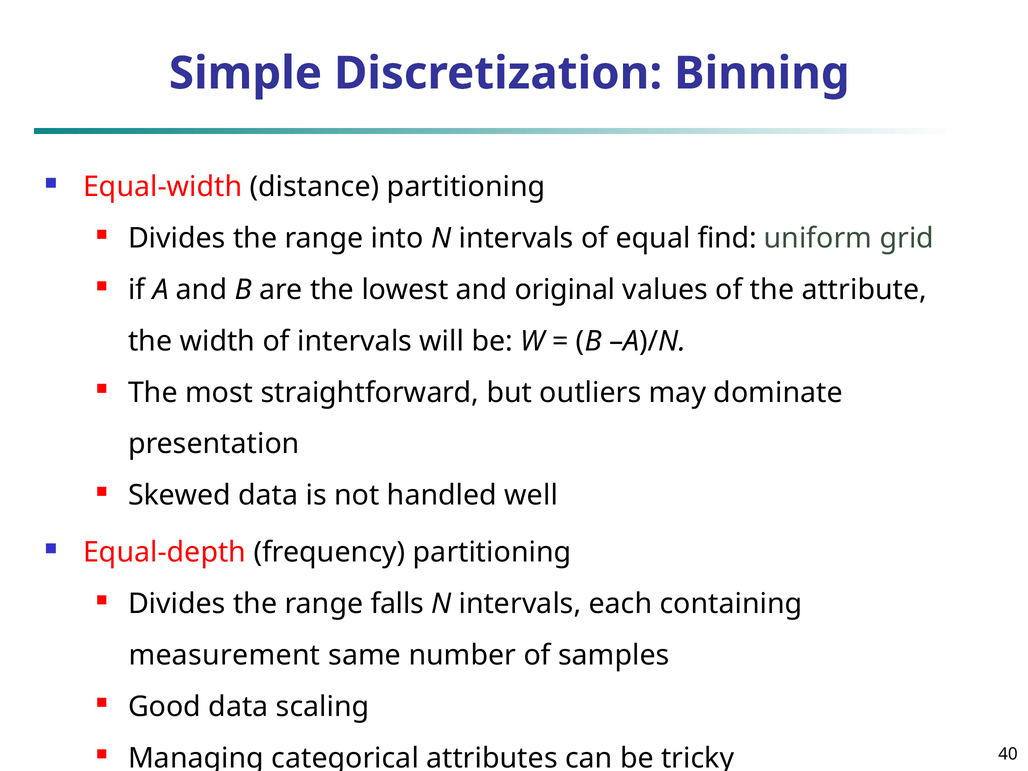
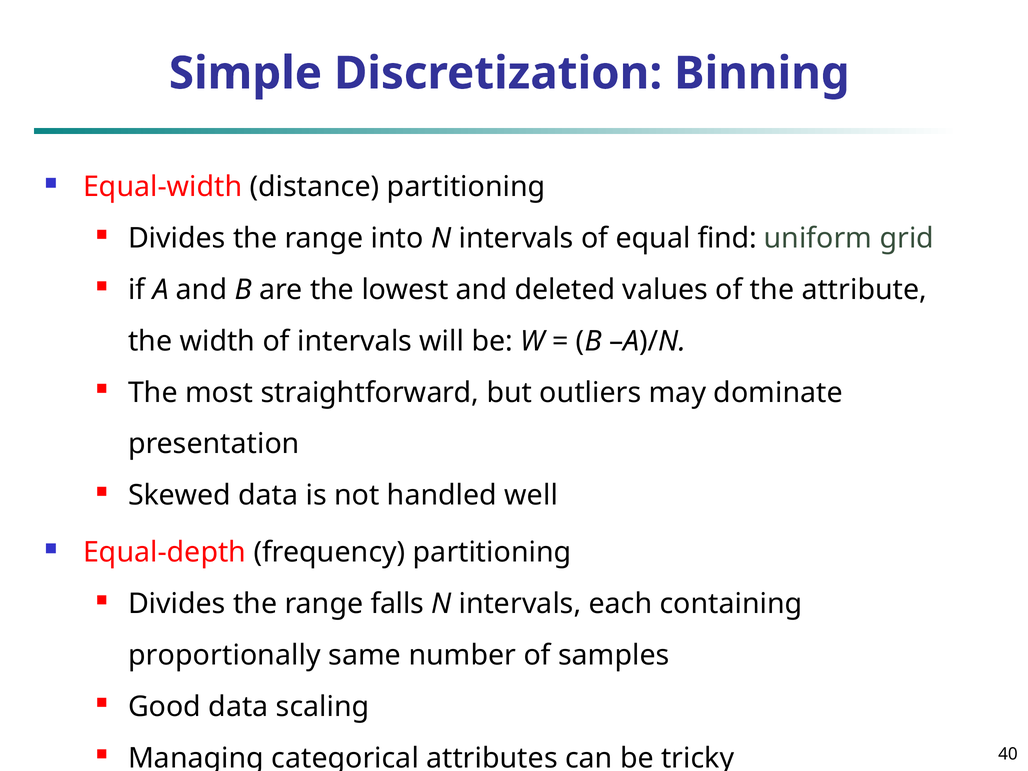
original: original -> deleted (565, 290)
measurement: measurement -> proportionally (224, 655)
